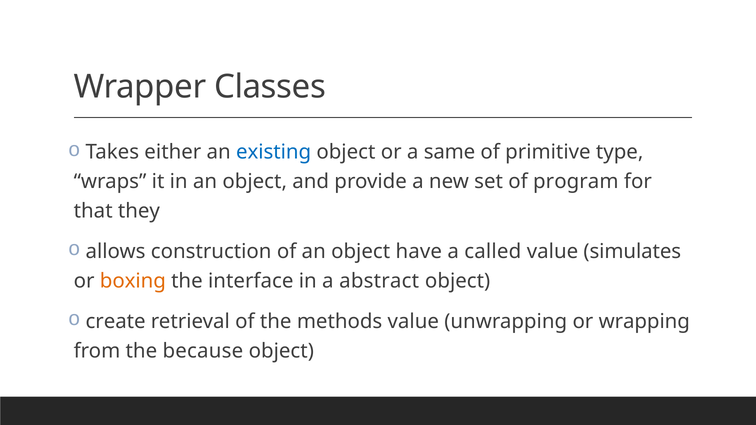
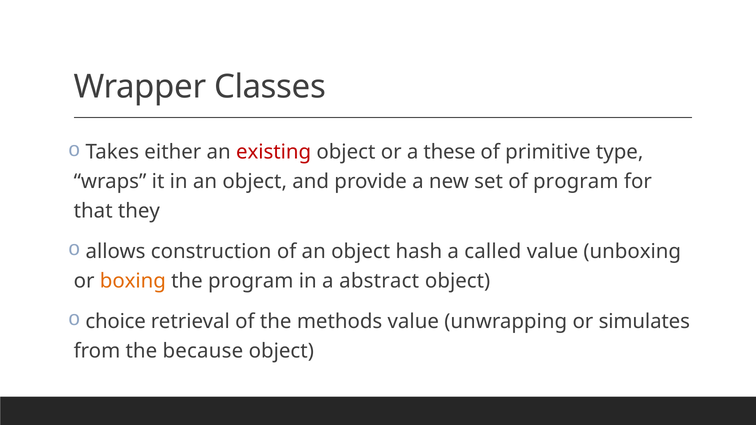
existing colour: blue -> red (274, 152)
same: same -> these (450, 152)
have: have -> hash (419, 252)
simulates: simulates -> unboxing (632, 252)
the interface: interface -> program (251, 281)
create: create -> choice (116, 322)
wrapping: wrapping -> simulates (644, 322)
